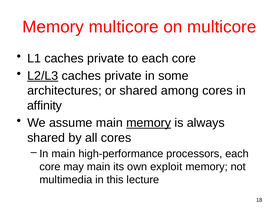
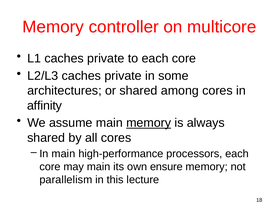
Memory multicore: multicore -> controller (124, 27)
L2/L3 underline: present -> none (43, 76)
exploit: exploit -> ensure (166, 167)
multimedia: multimedia -> parallelism (66, 180)
